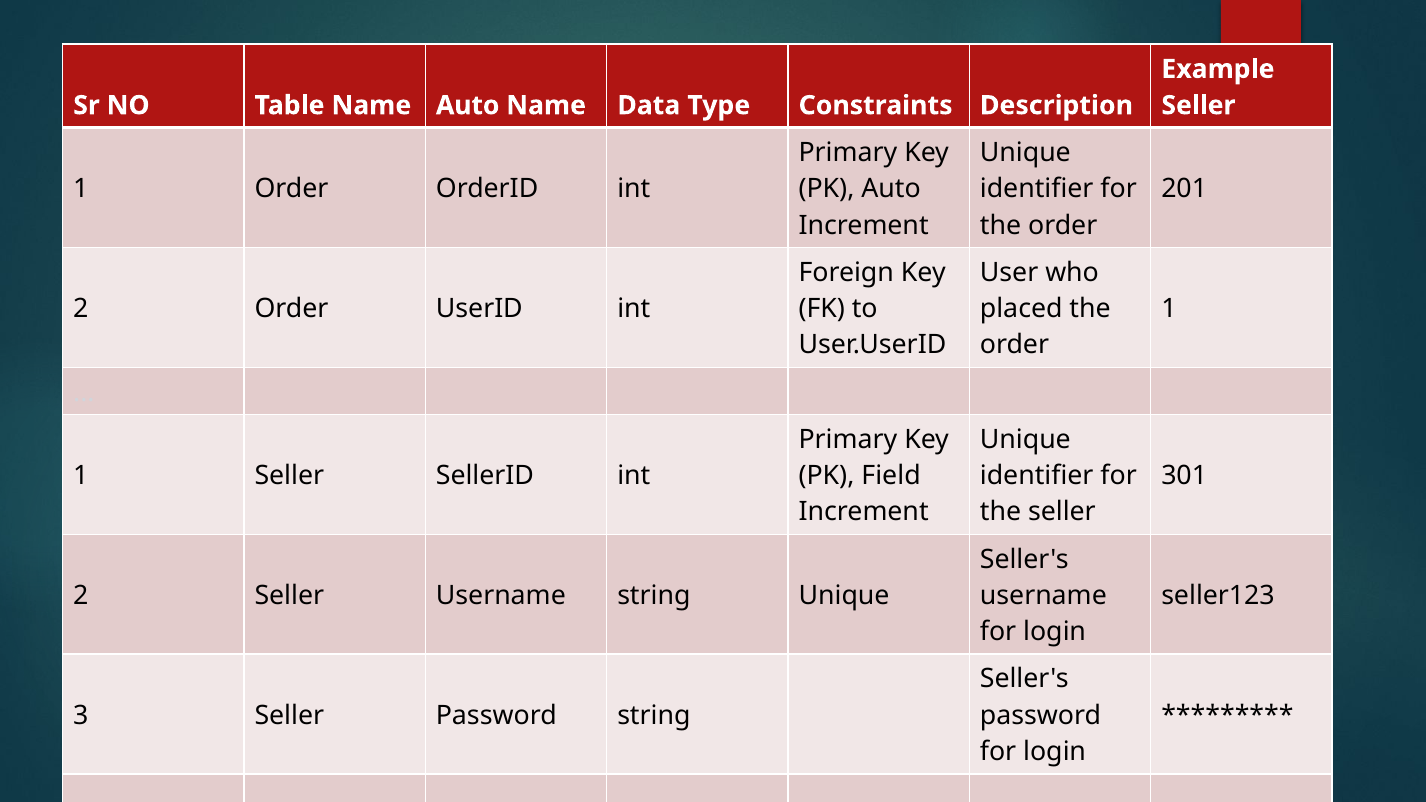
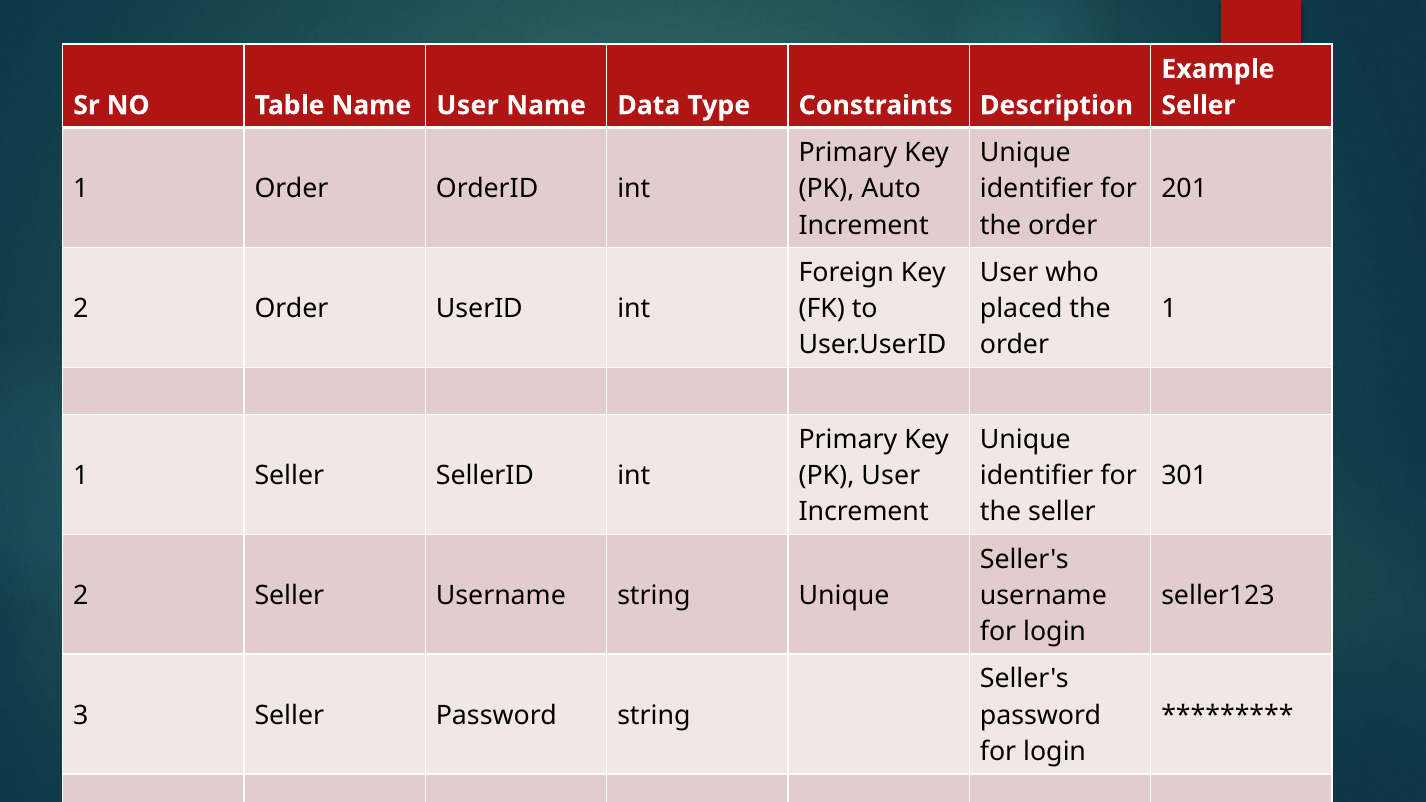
Name Auto: Auto -> User (467, 105)
PK Field: Field -> User (891, 476)
